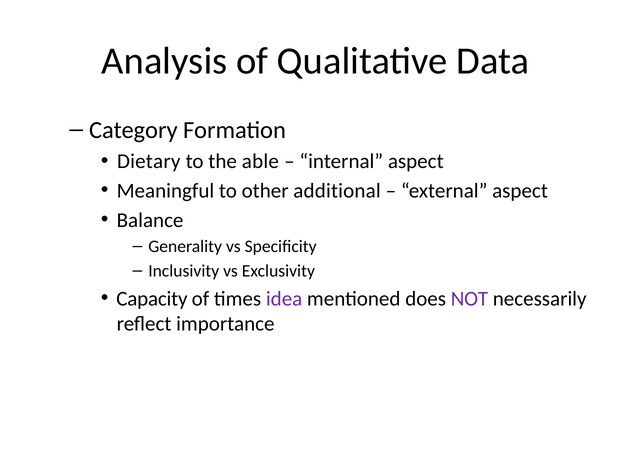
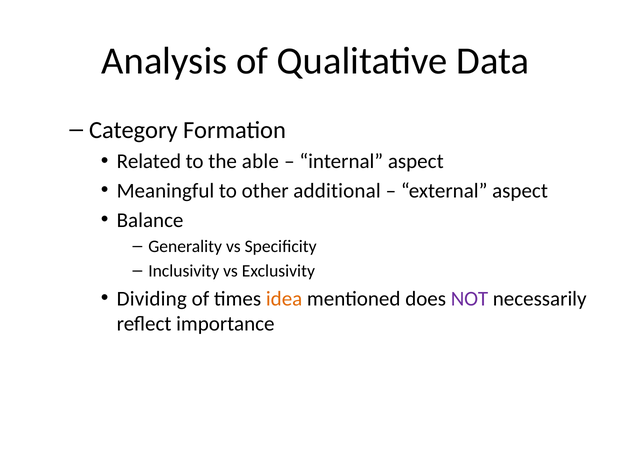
Dietary: Dietary -> Related (149, 161)
Capacity: Capacity -> Dividing (152, 299)
idea colour: purple -> orange (284, 299)
